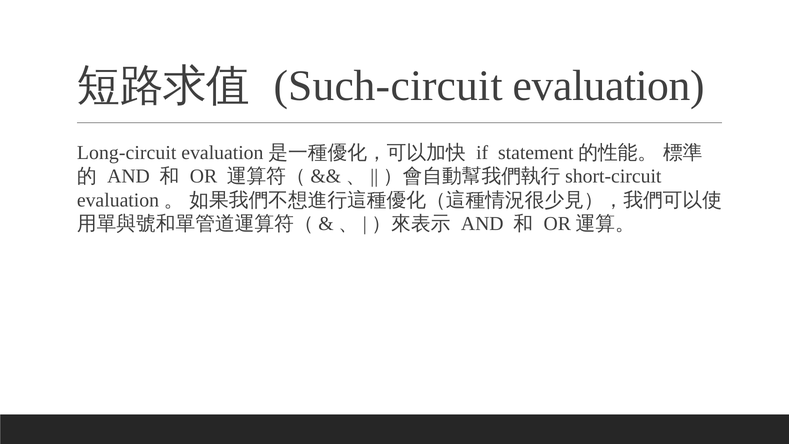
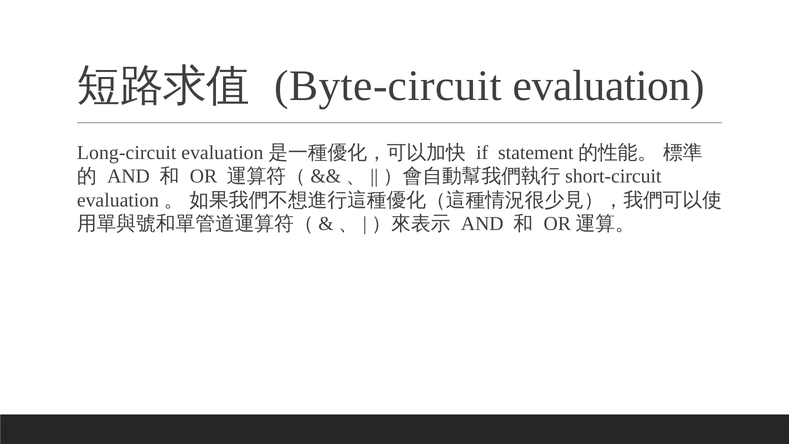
Such-circuit: Such-circuit -> Byte-circuit (388, 86)
